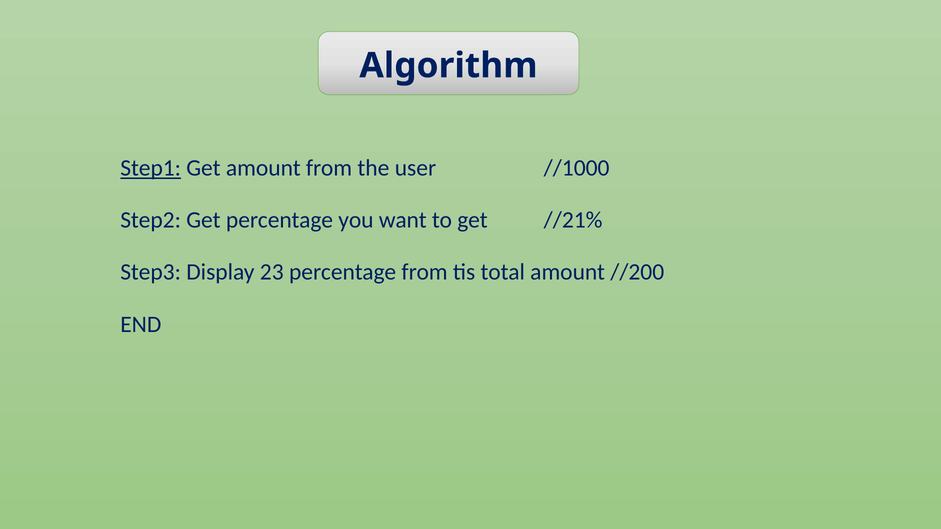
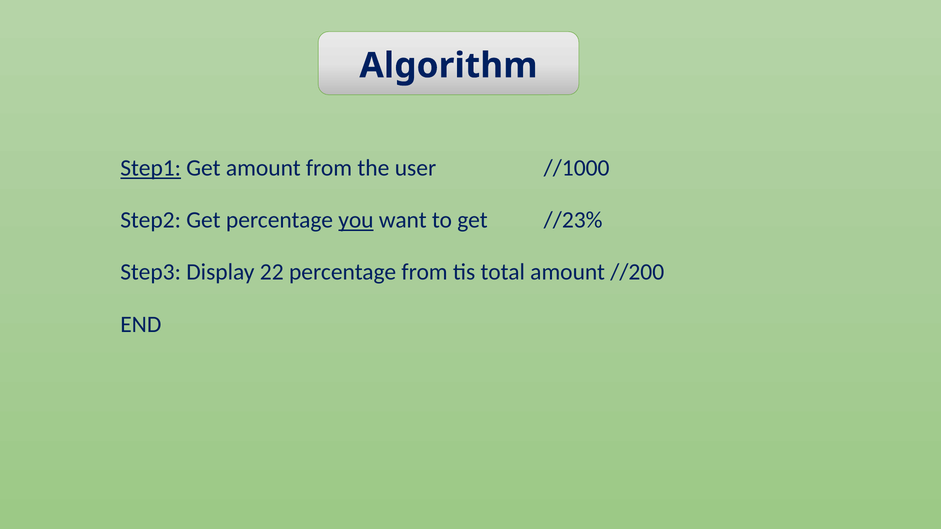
you underline: none -> present (356, 220)
//21%: //21% -> //23% (573, 220)
23: 23 -> 22 (272, 272)
